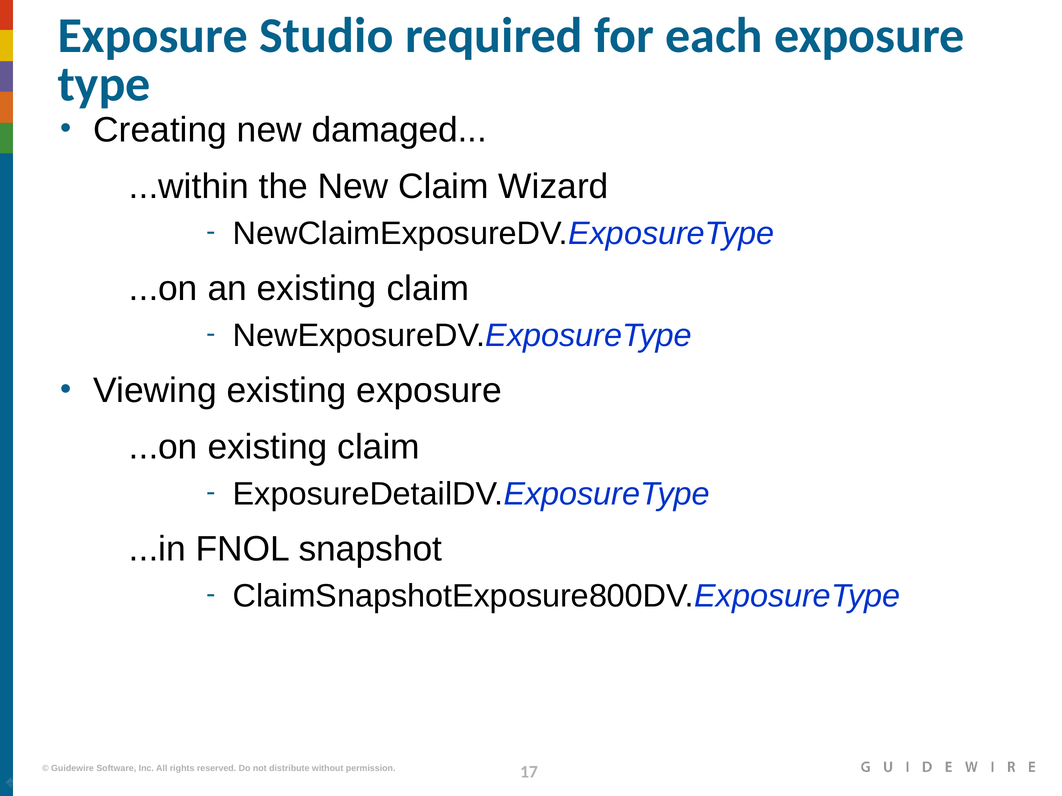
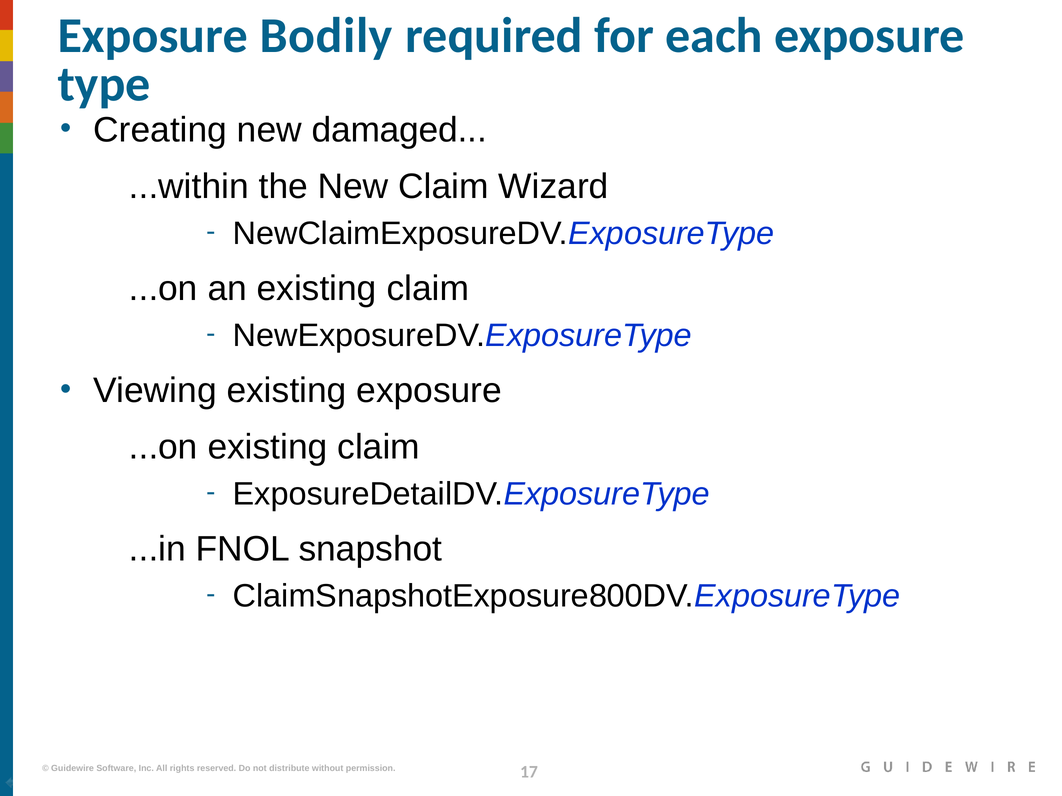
Studio: Studio -> Bodily (326, 36)
